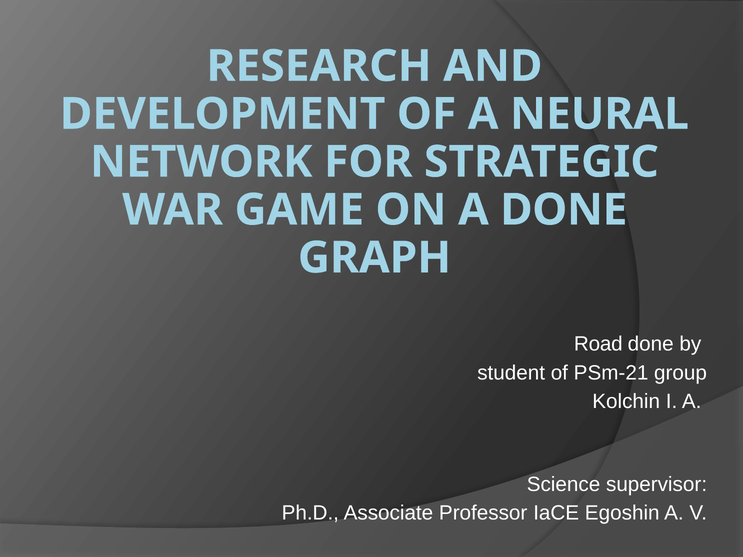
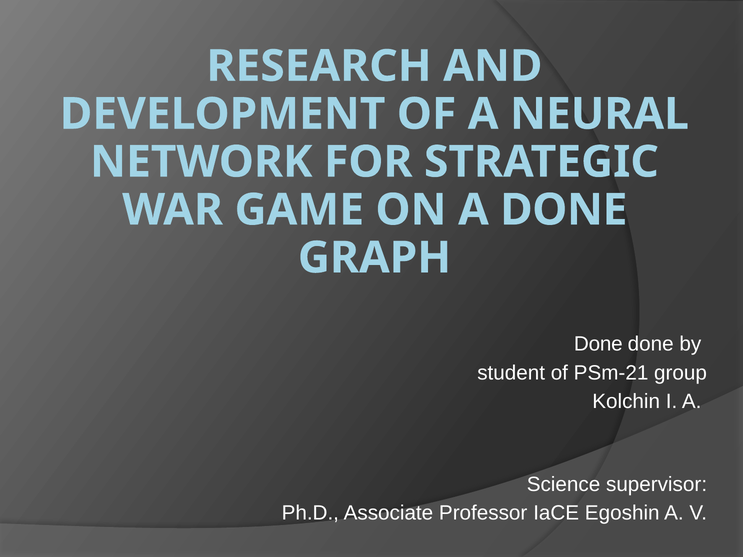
Road: Road -> Done (598, 344)
